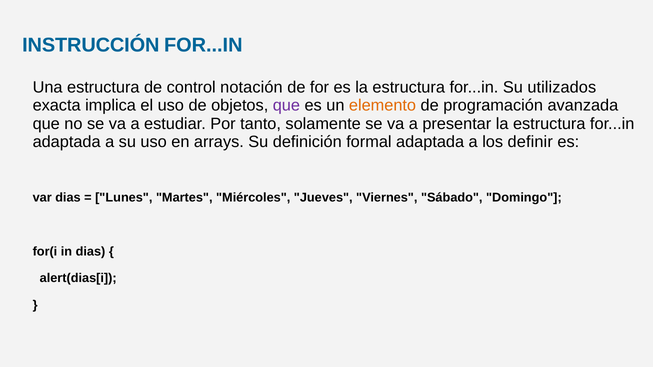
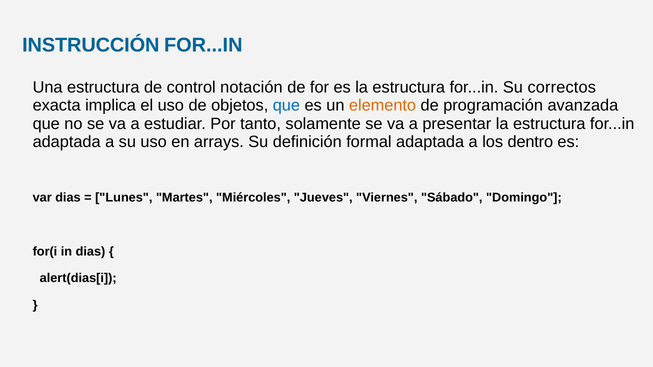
utilizados: utilizados -> correctos (562, 87)
que colour: purple -> blue (286, 106)
definir: definir -> dentro (530, 142)
